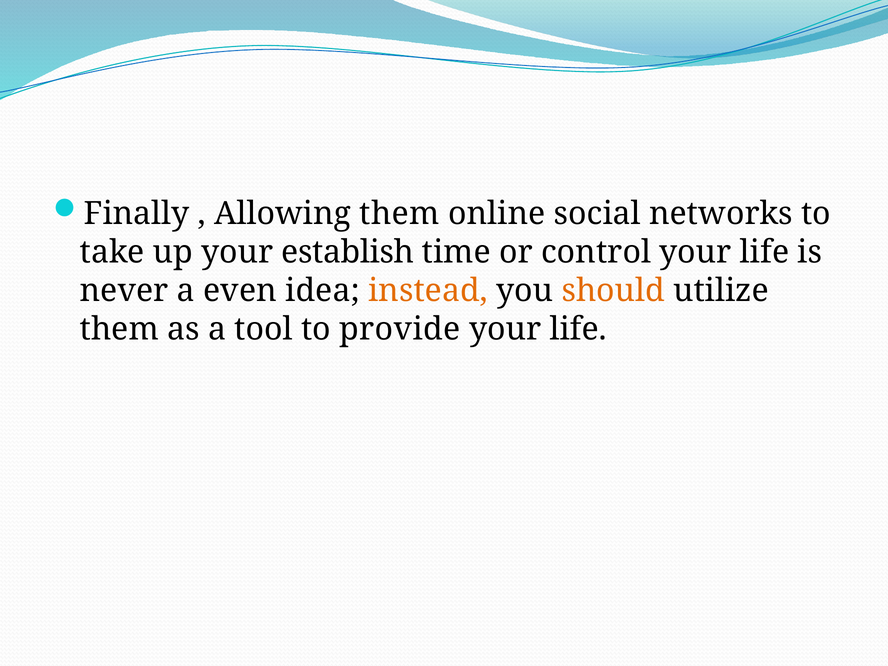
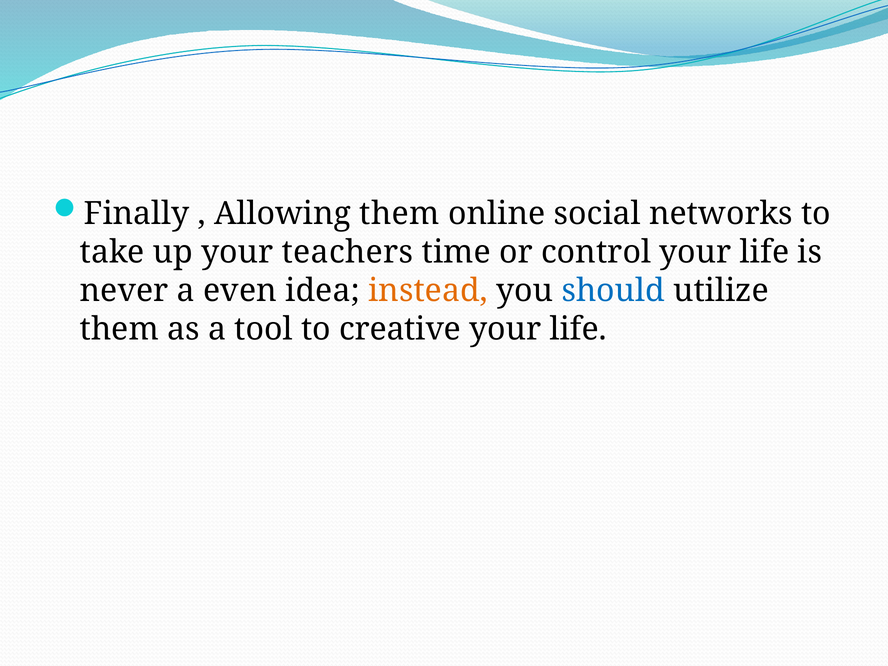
establish: establish -> teachers (347, 252)
should colour: orange -> blue (613, 291)
provide: provide -> creative (400, 329)
